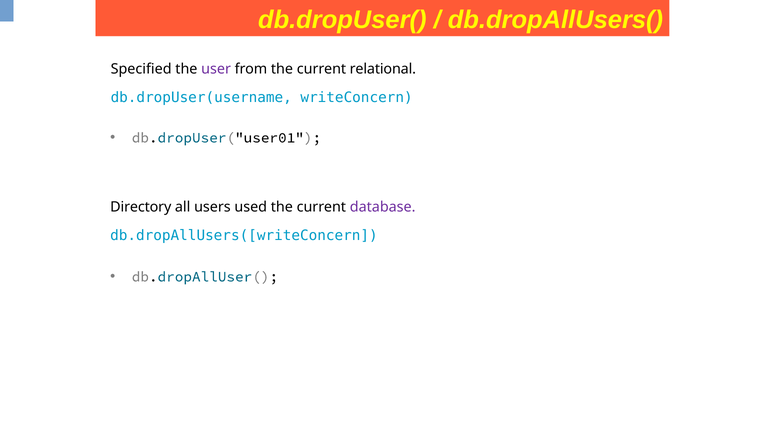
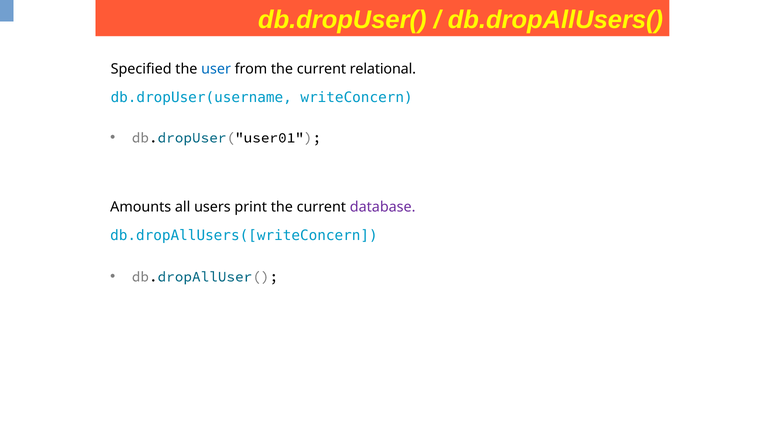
user colour: purple -> blue (216, 69)
Directory: Directory -> Amounts (141, 207)
used: used -> print (251, 207)
